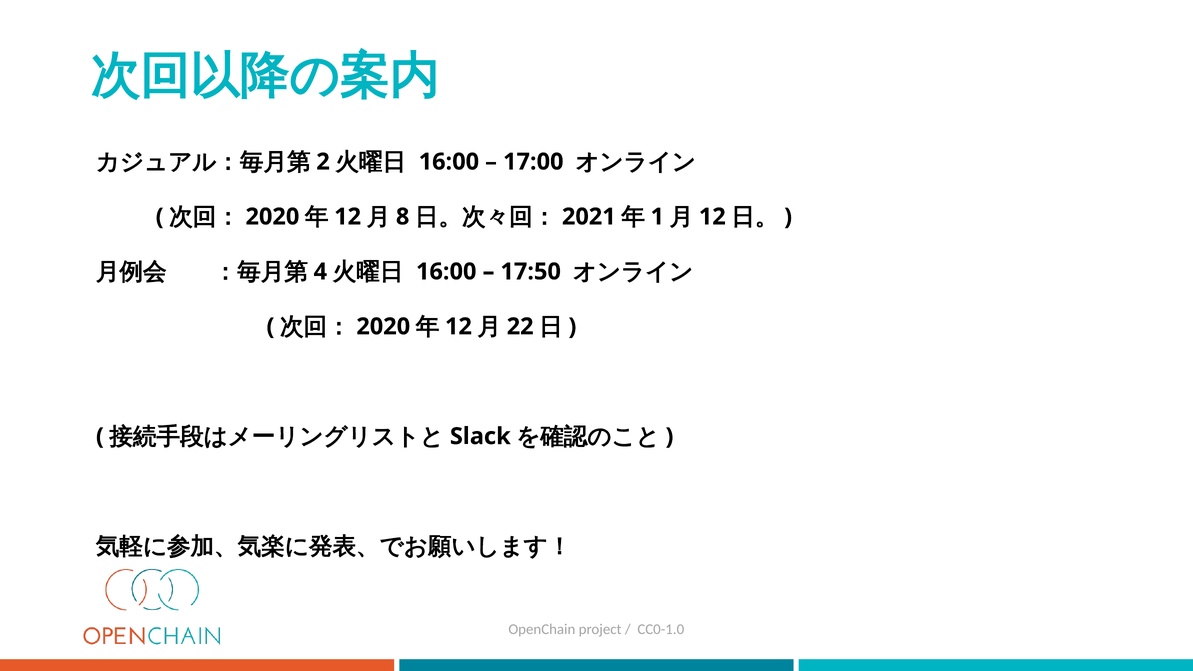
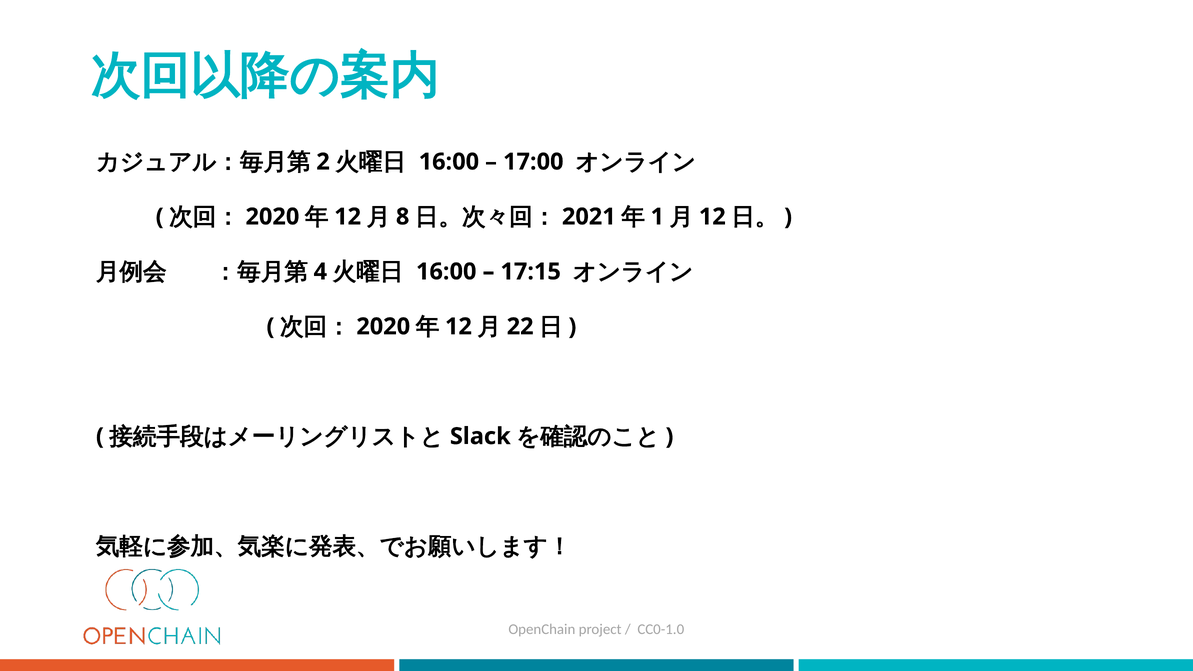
17:50: 17:50 -> 17:15 (531, 272)
